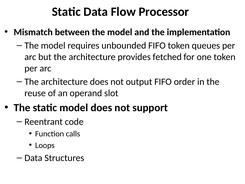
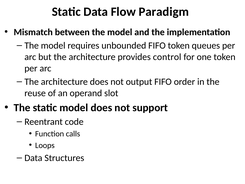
Processor: Processor -> Paradigm (164, 12)
fetched: fetched -> control (167, 57)
